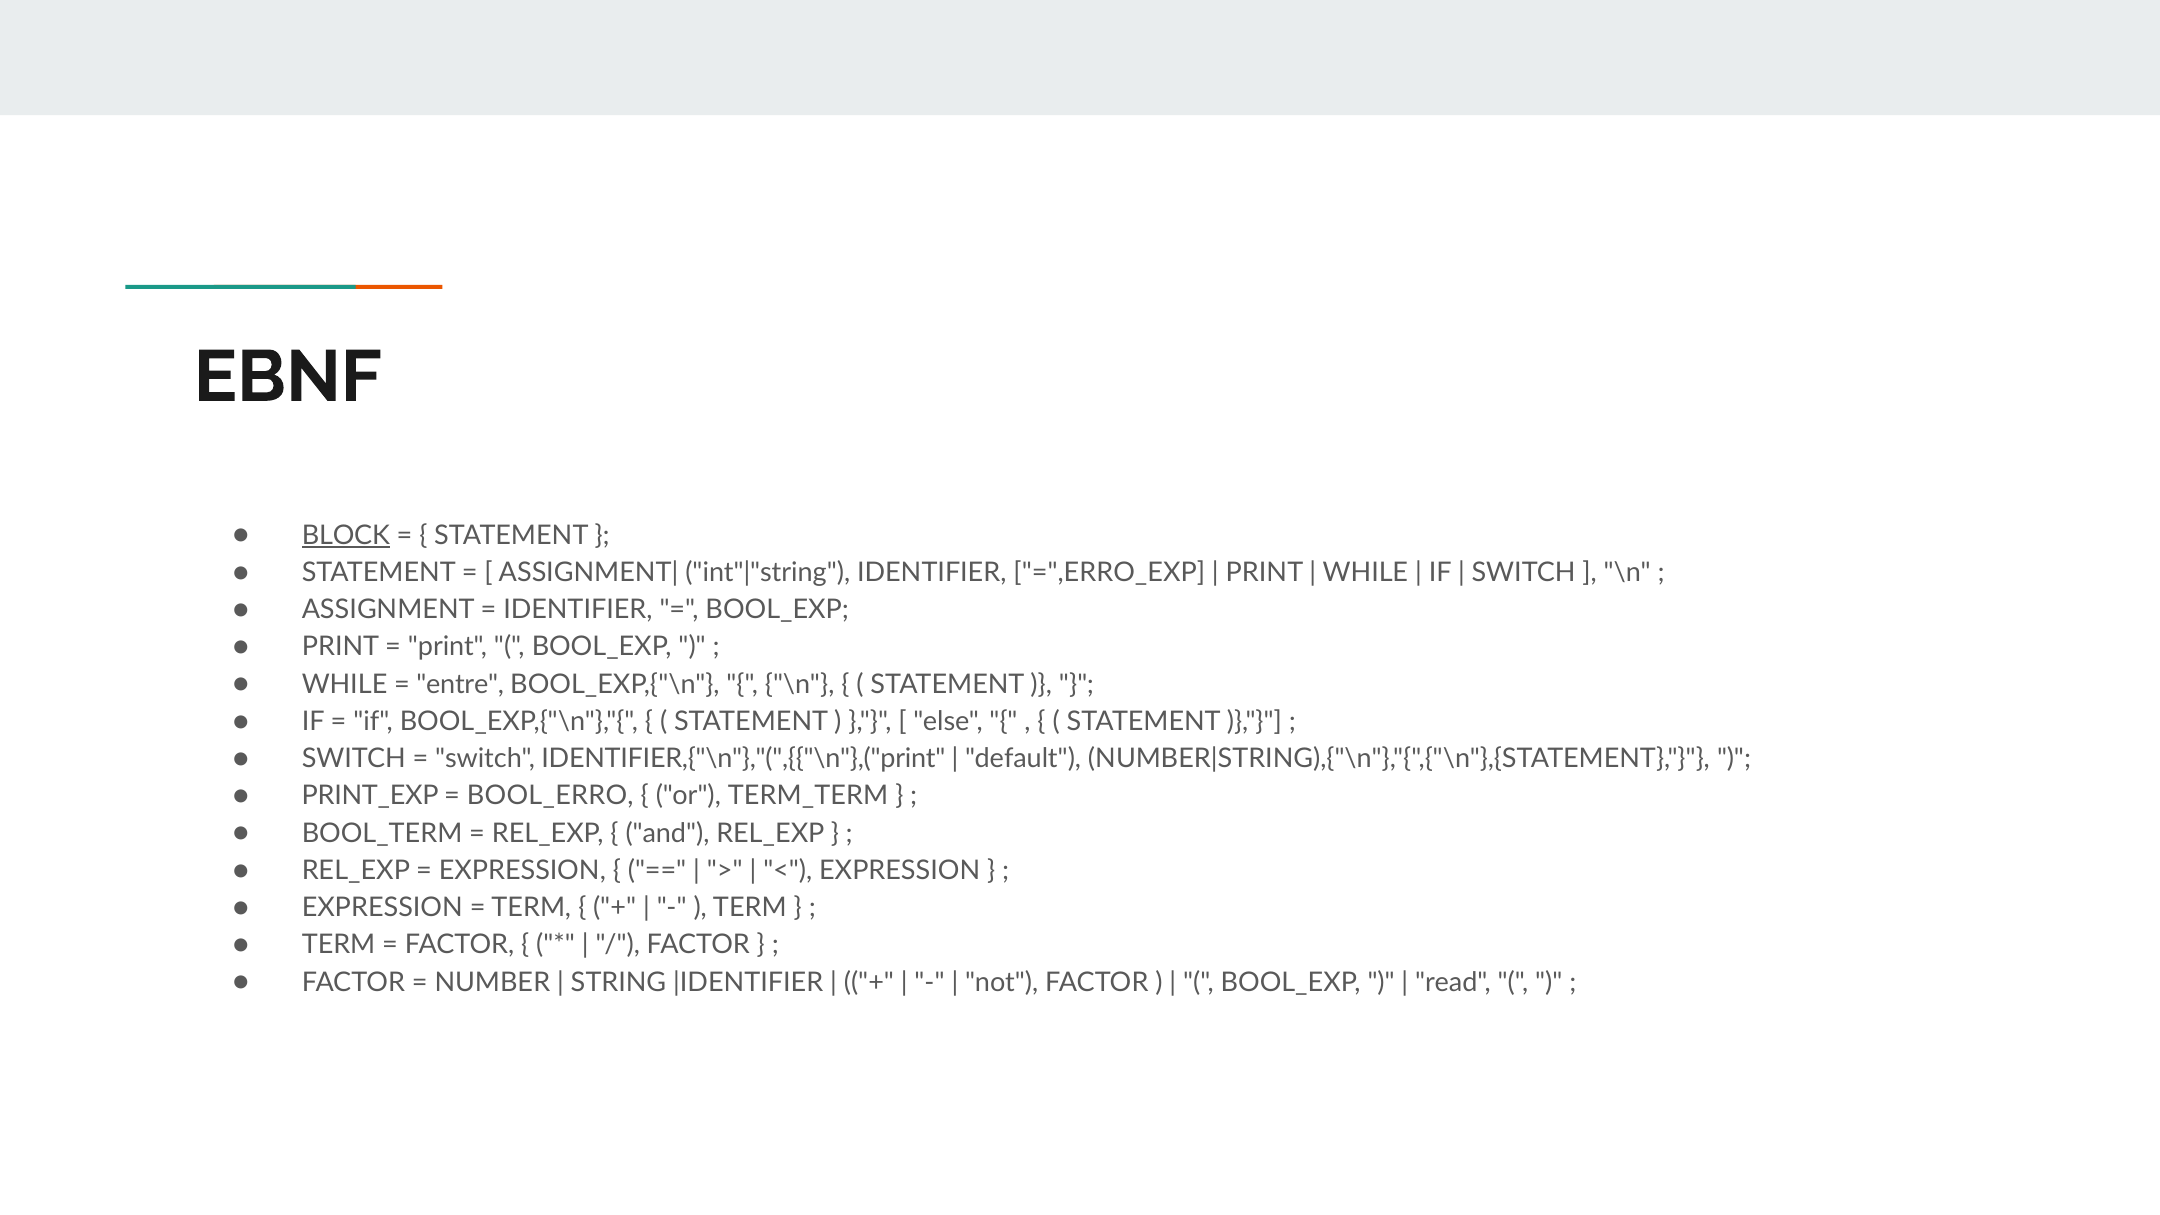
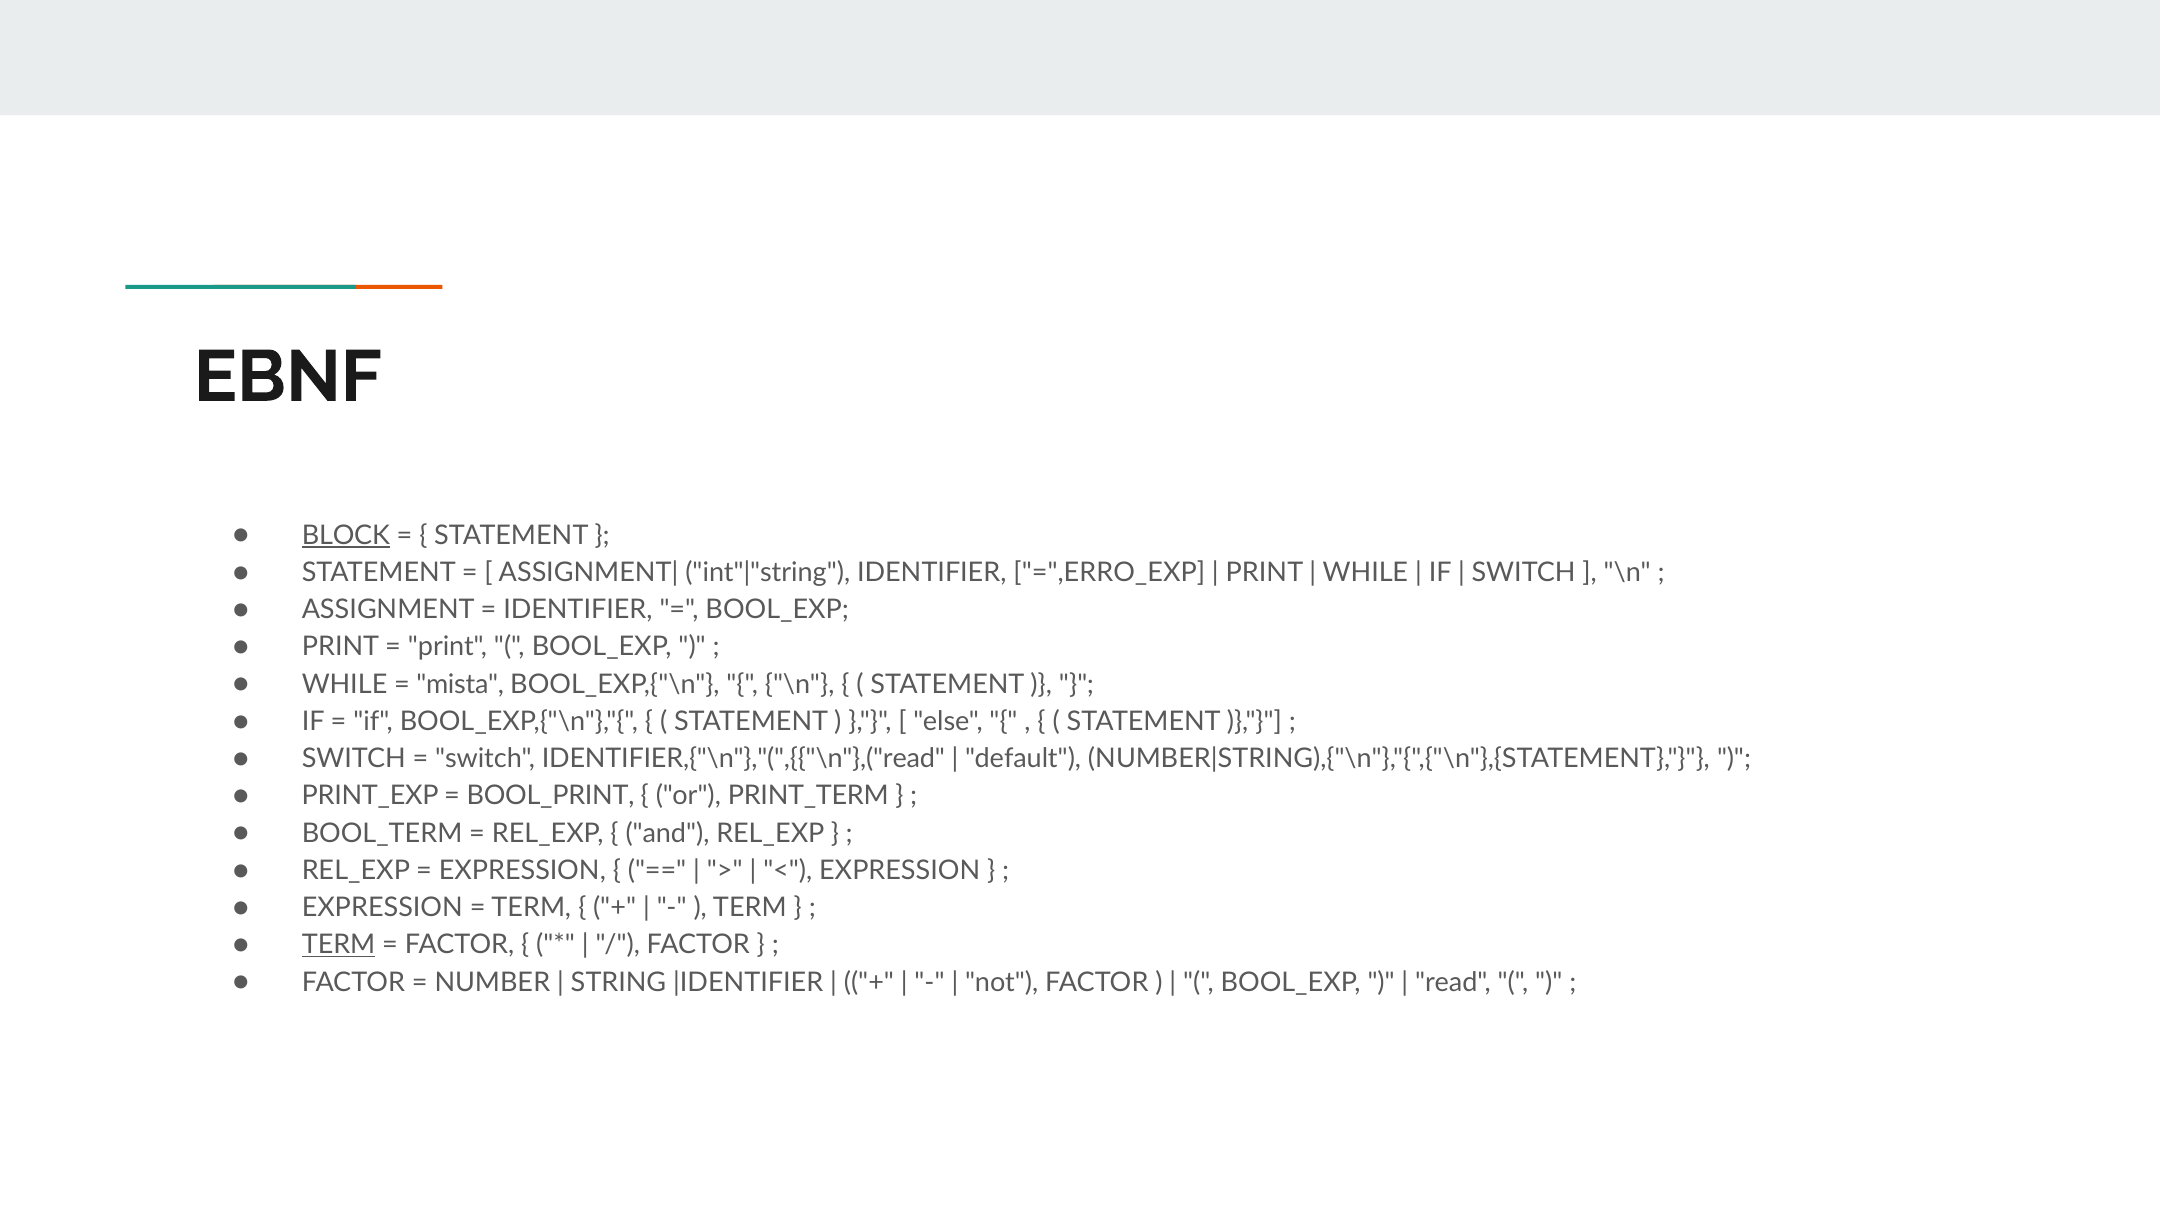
entre: entre -> mista (460, 684)
IDENTIFIER,{"\n"},"(",{{"\n"},("print: IDENTIFIER,{"\n"},"(",{{"\n"},("print -> IDENTIFIER,{"\n"},"(",{{"\n"},("read (743, 759)
BOOL_ERRO: BOOL_ERRO -> BOOL_PRINT (551, 796)
TERM_TERM: TERM_TERM -> PRINT_TERM (808, 796)
TERM underline: none -> present (339, 945)
